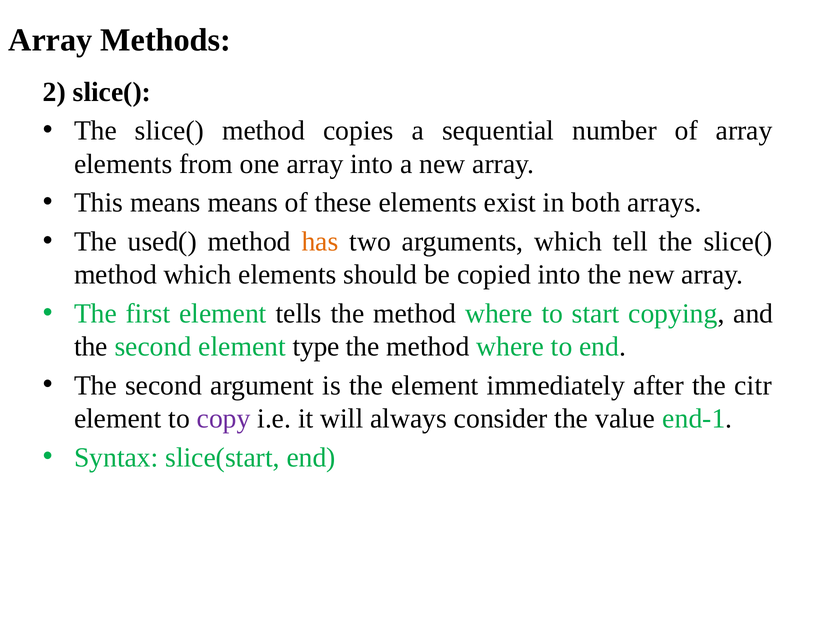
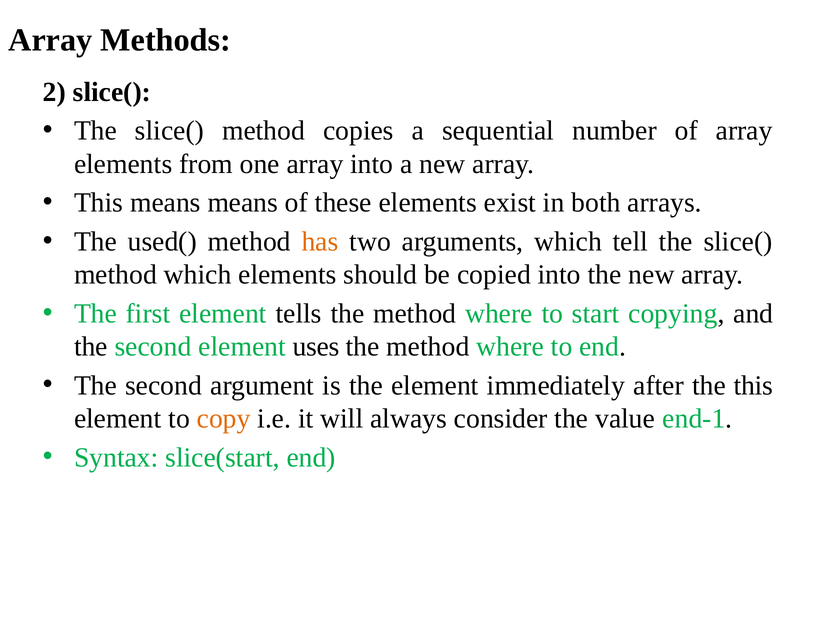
type: type -> uses (316, 346)
the citr: citr -> this (753, 385)
copy colour: purple -> orange (224, 418)
